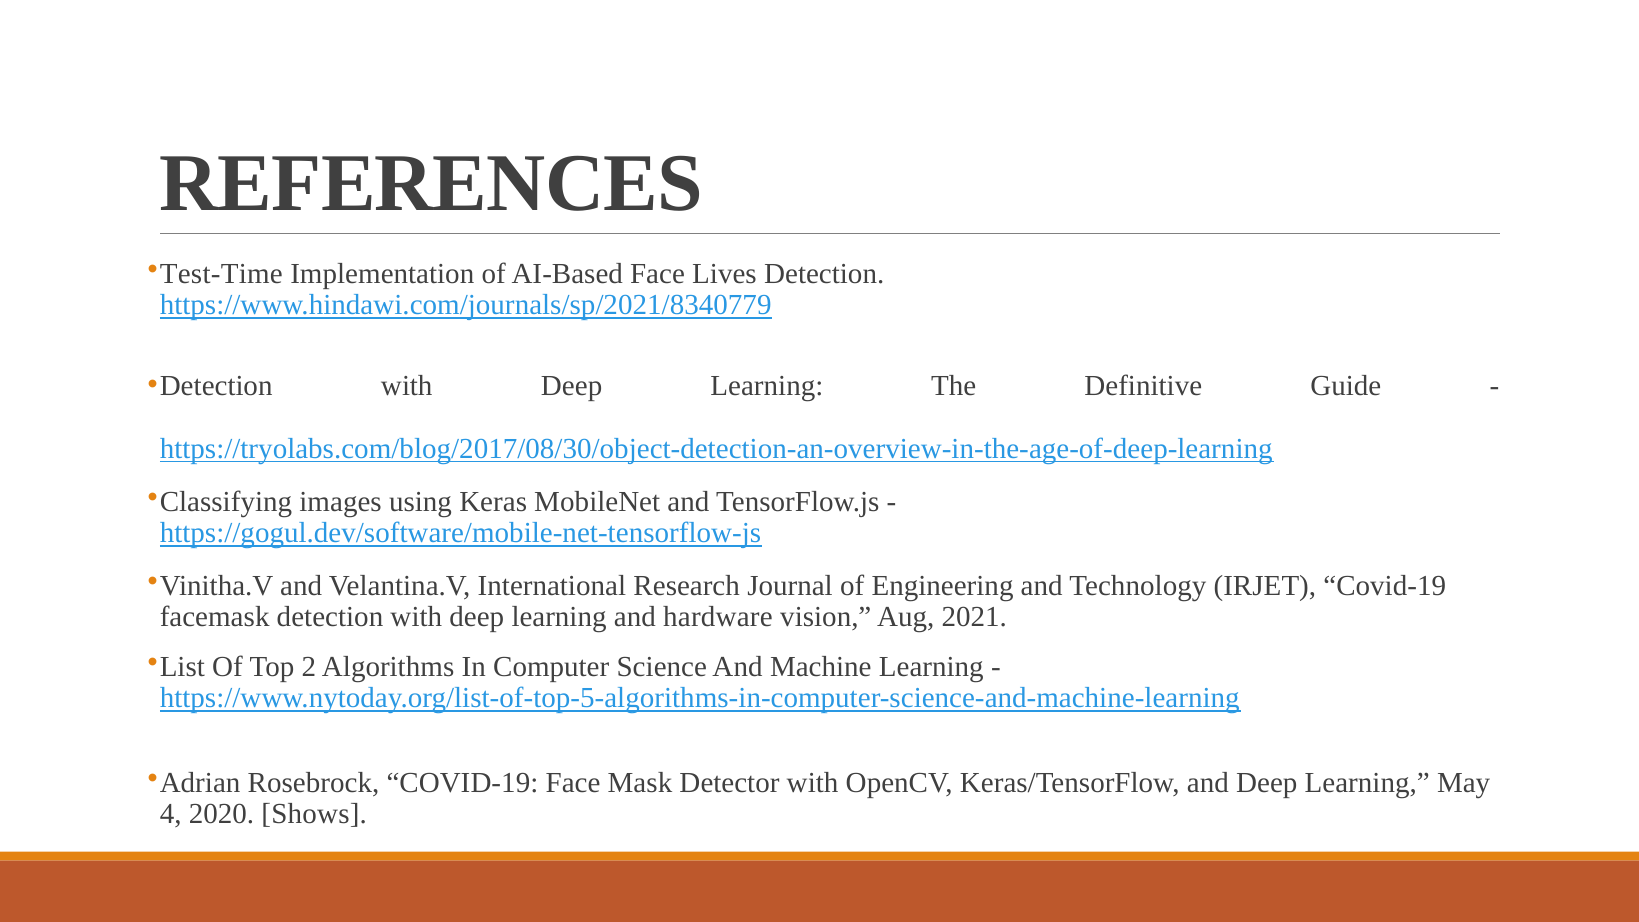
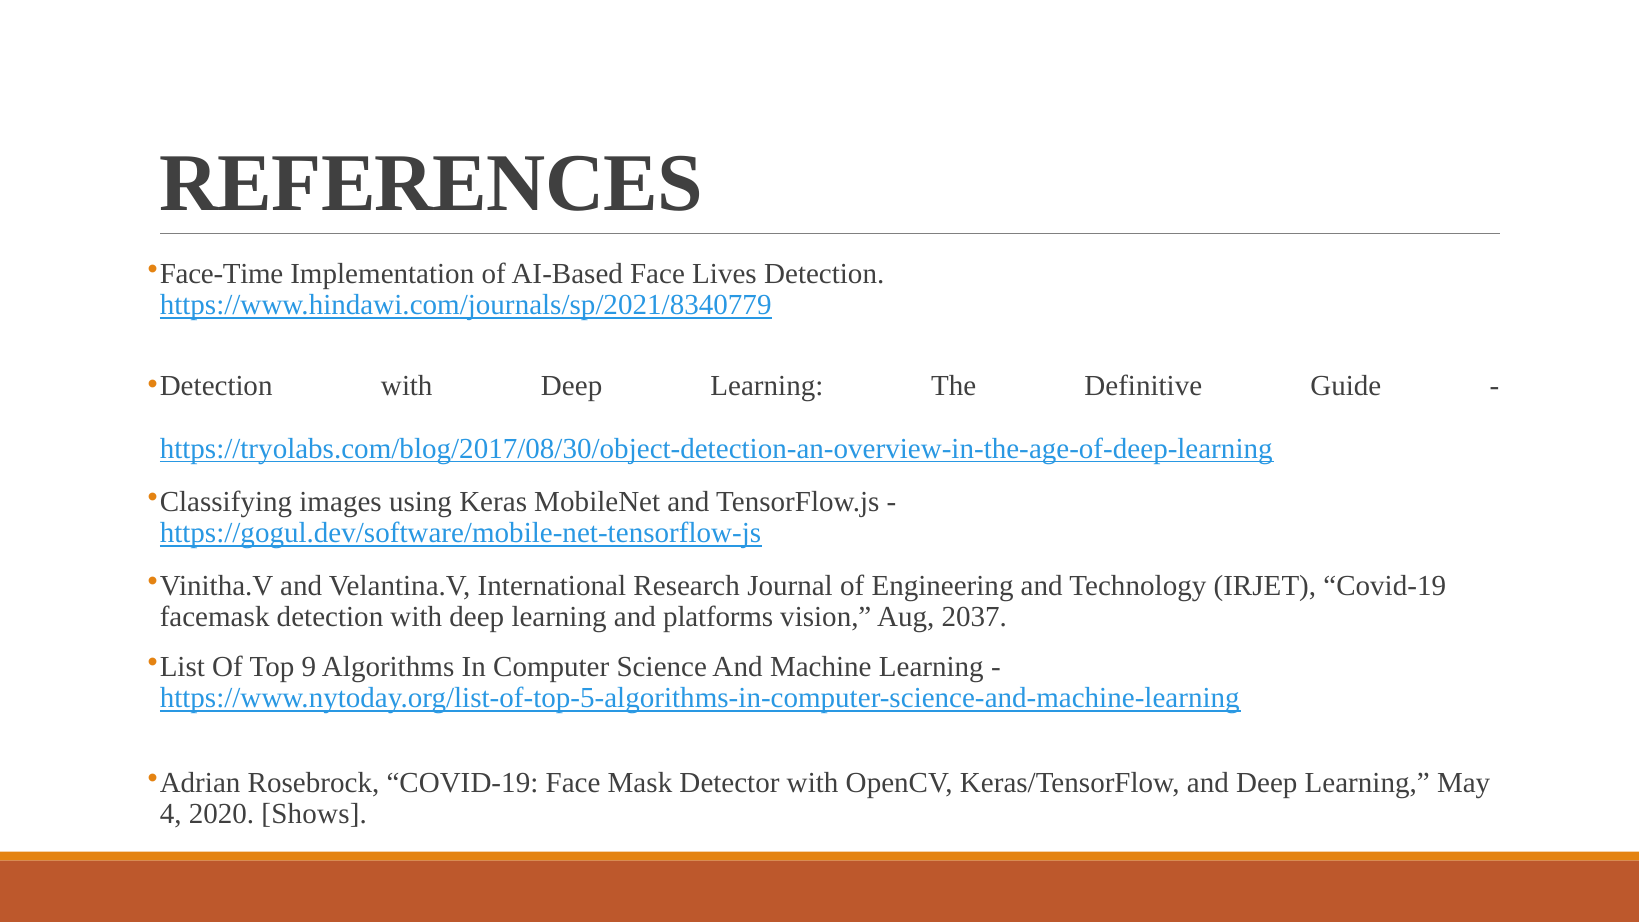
Test-Time: Test-Time -> Face-Time (222, 274)
hardware: hardware -> platforms (718, 617)
2021: 2021 -> 2037 (974, 617)
2: 2 -> 9 (309, 667)
